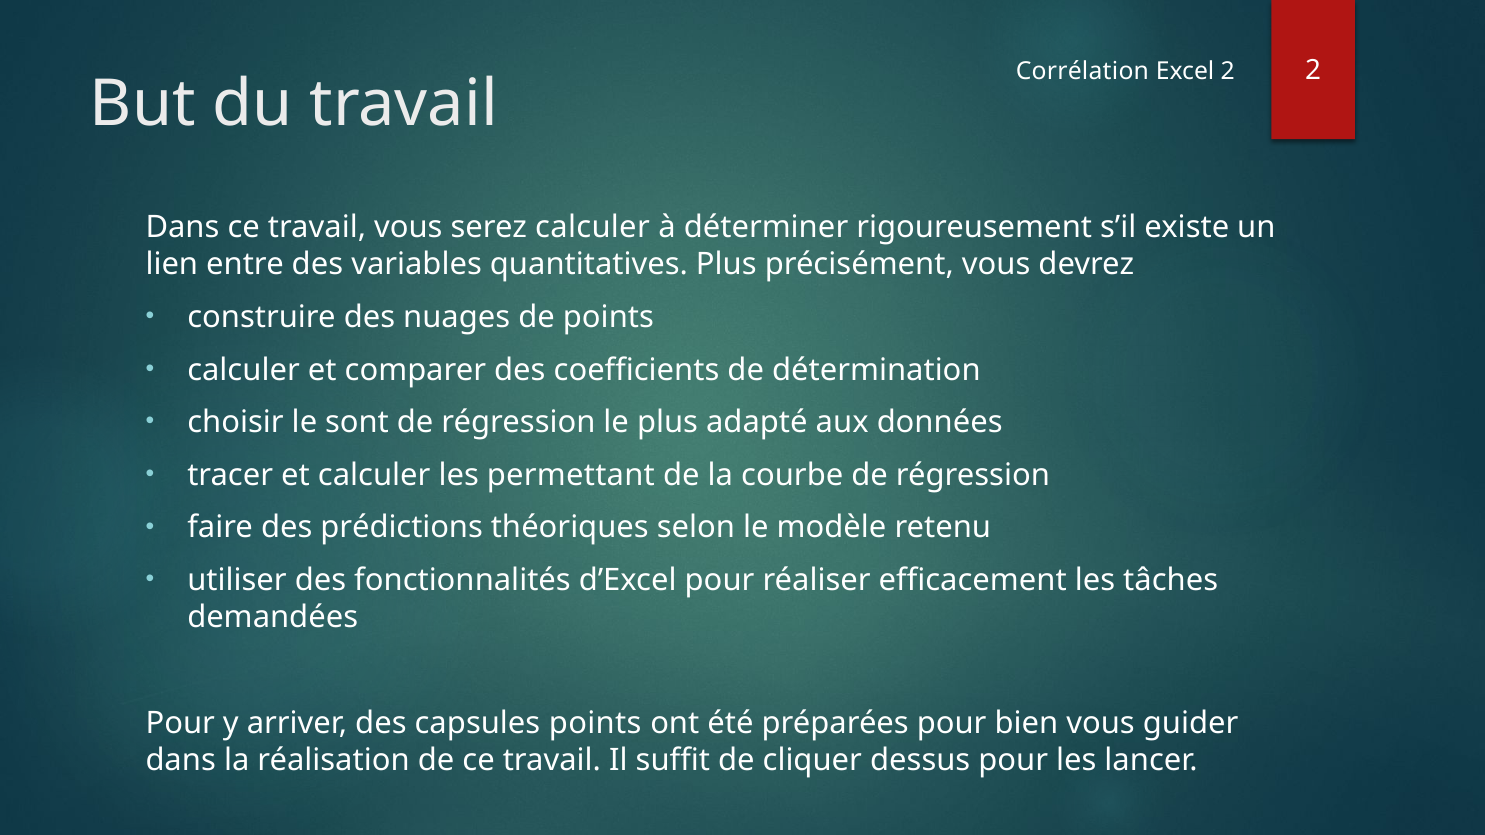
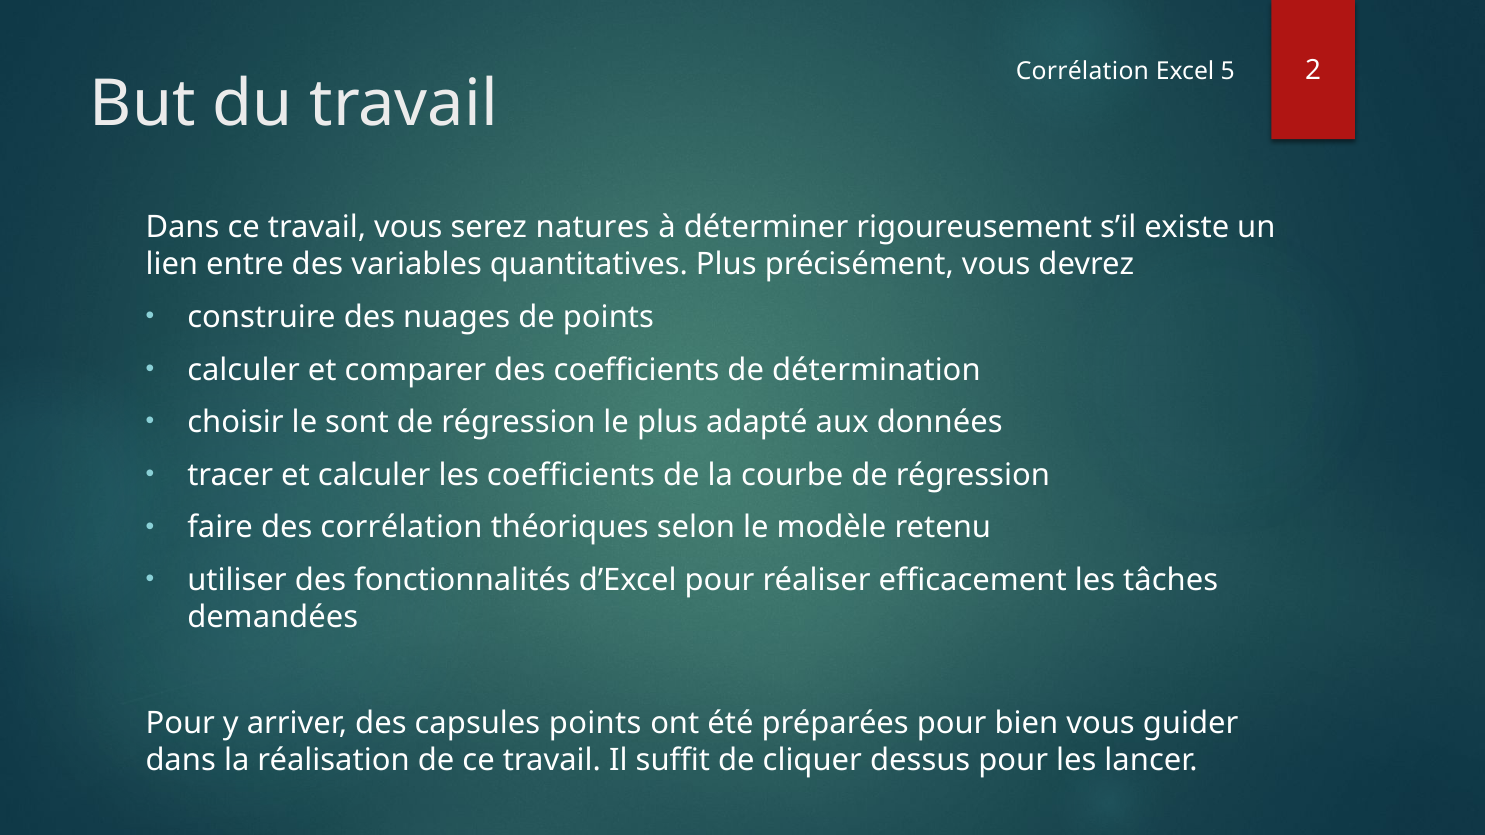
Excel 2: 2 -> 5 (1228, 72)
serez calculer: calculer -> natures (592, 227)
les permettant: permettant -> coefficients (571, 475)
des prédictions: prédictions -> corrélation (401, 528)
